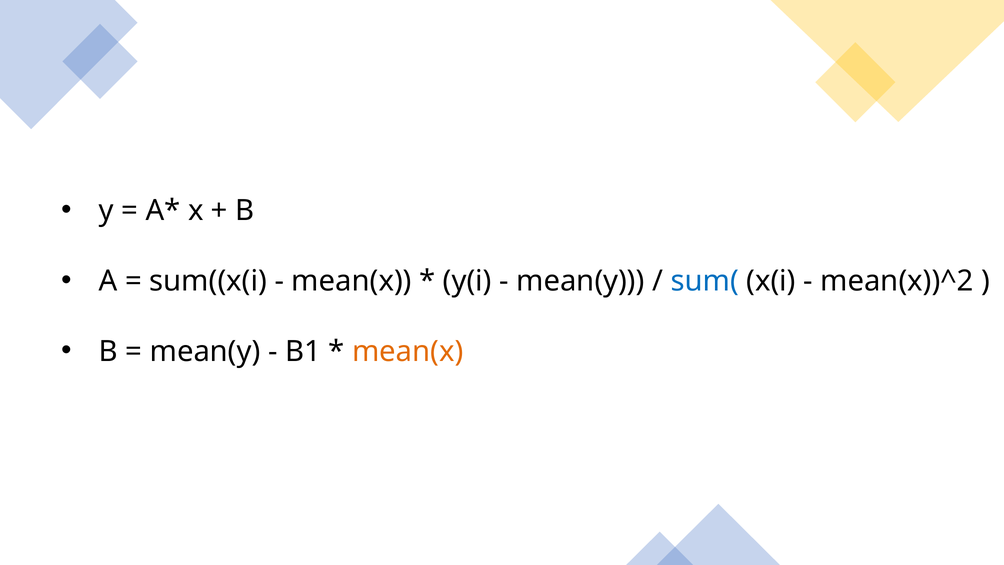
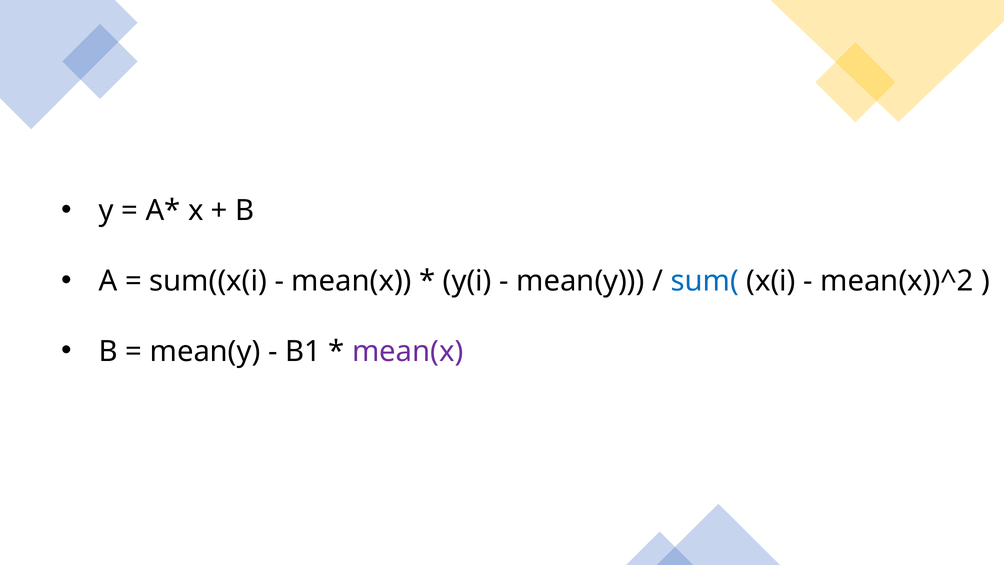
mean(x colour: orange -> purple (408, 351)
